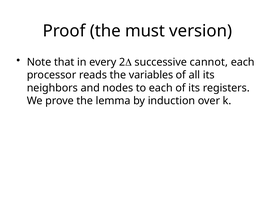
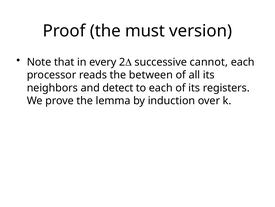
variables: variables -> between (151, 75)
nodes: nodes -> detect (118, 88)
